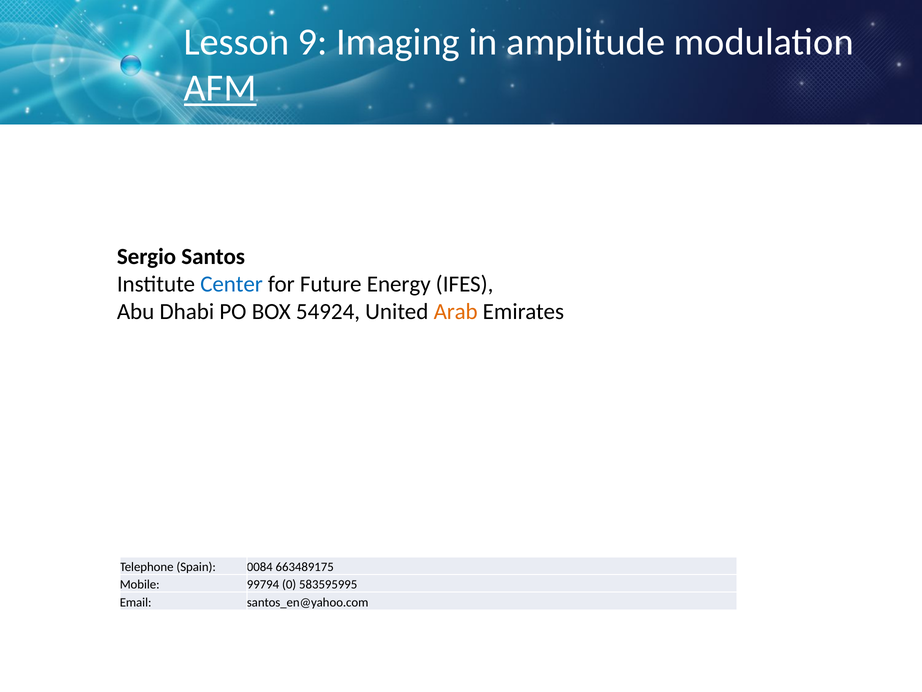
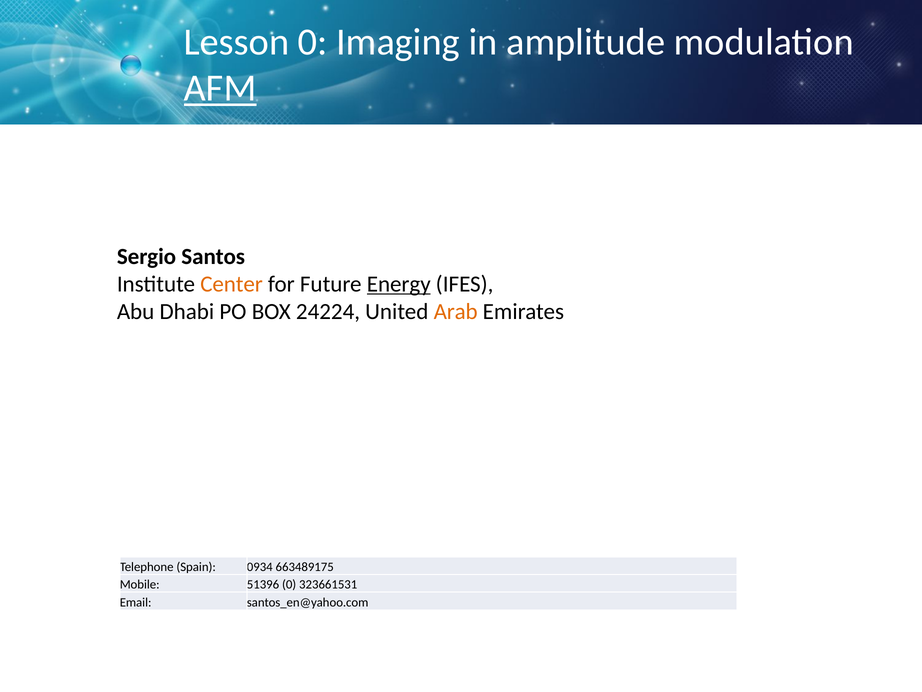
Lesson 9: 9 -> 0 (313, 42)
Center colour: blue -> orange (232, 284)
Energy underline: none -> present (399, 284)
54924: 54924 -> 24224 (328, 312)
0084: 0084 -> 0934 (260, 567)
99794: 99794 -> 51396 (263, 584)
583595995: 583595995 -> 323661531 (328, 584)
